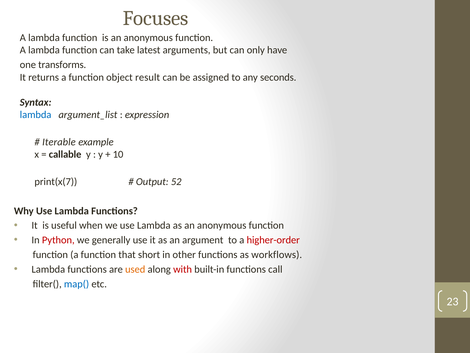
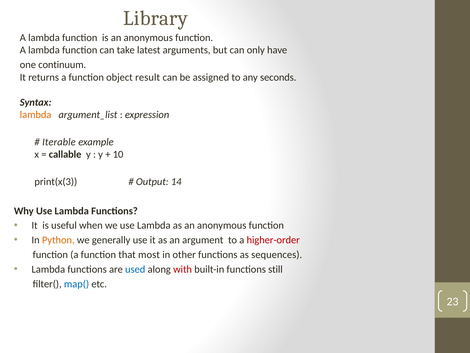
Focuses: Focuses -> Library (155, 18)
transforms: transforms -> continuum (62, 65)
lambda colour: blue -> orange (36, 115)
print(x(7: print(x(7 -> print(x(3 (56, 181)
52: 52 -> 14 (176, 181)
Python colour: red -> orange (58, 240)
short: short -> most (149, 254)
workflows: workflows -> sequences (277, 254)
used colour: orange -> blue (135, 269)
call: call -> still (275, 269)
